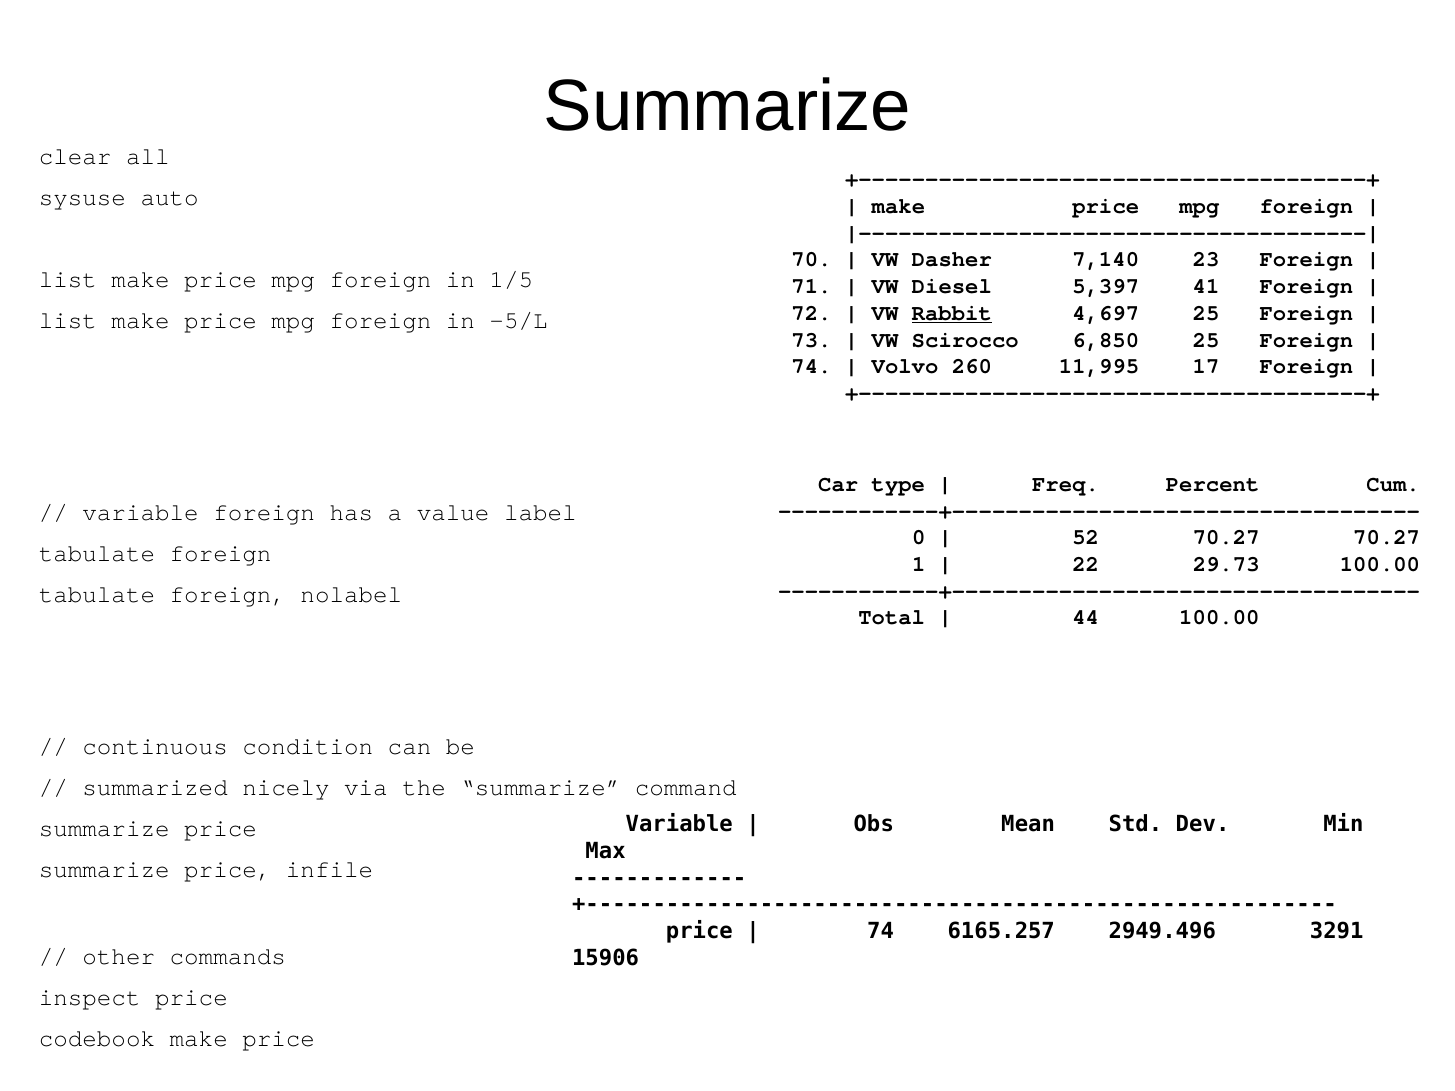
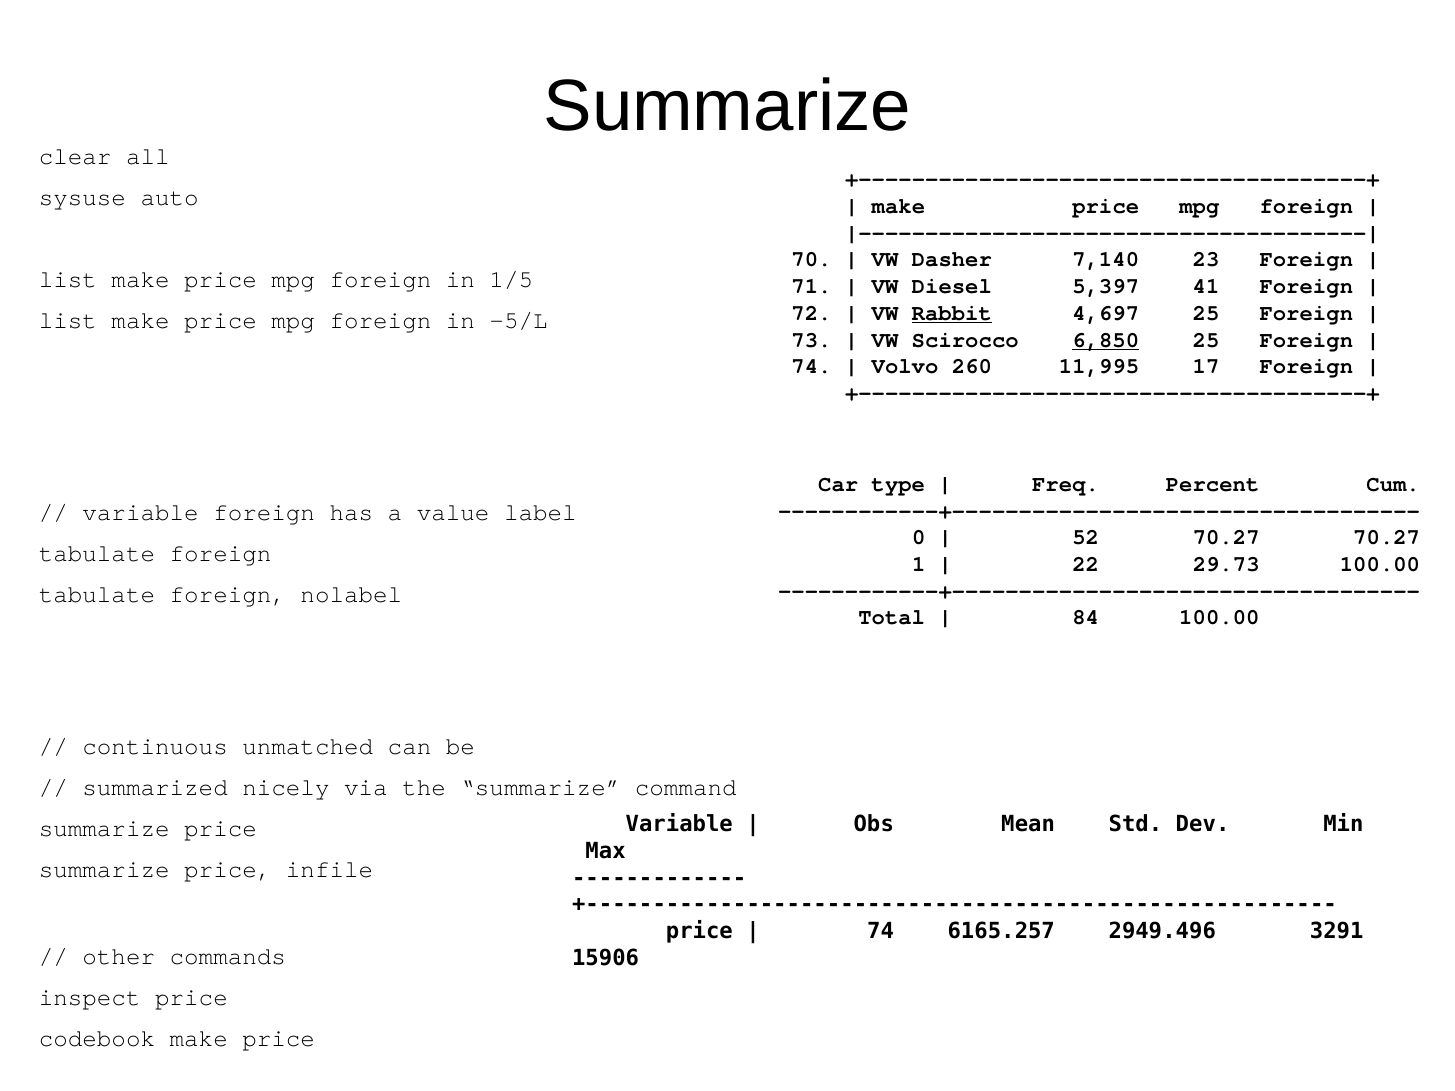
6,850 underline: none -> present (1106, 340)
44: 44 -> 84 (1086, 618)
condition: condition -> unmatched (308, 747)
